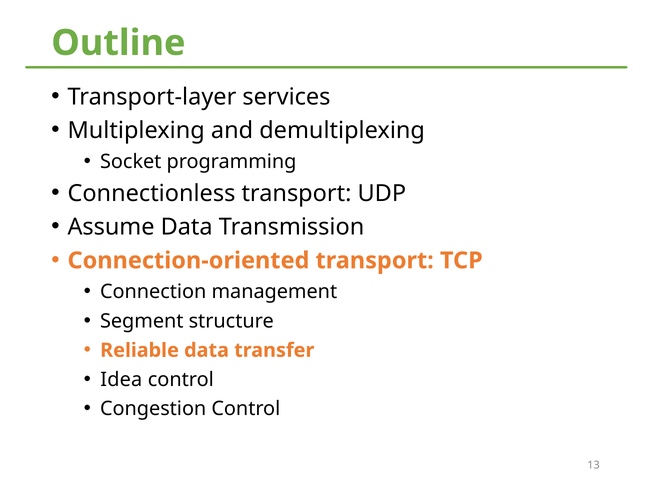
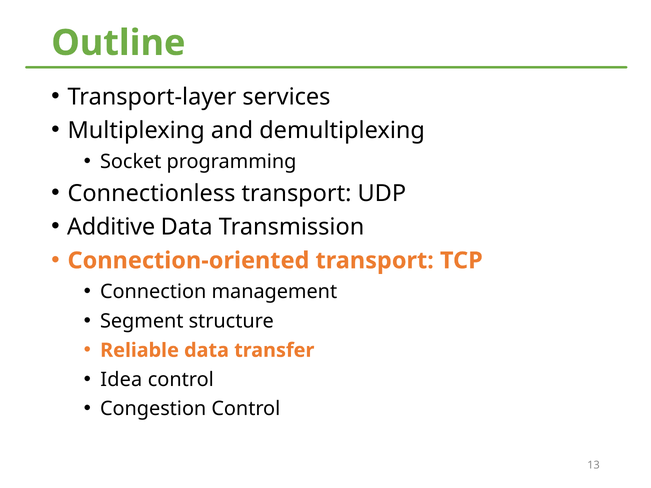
Assume: Assume -> Additive (111, 227)
